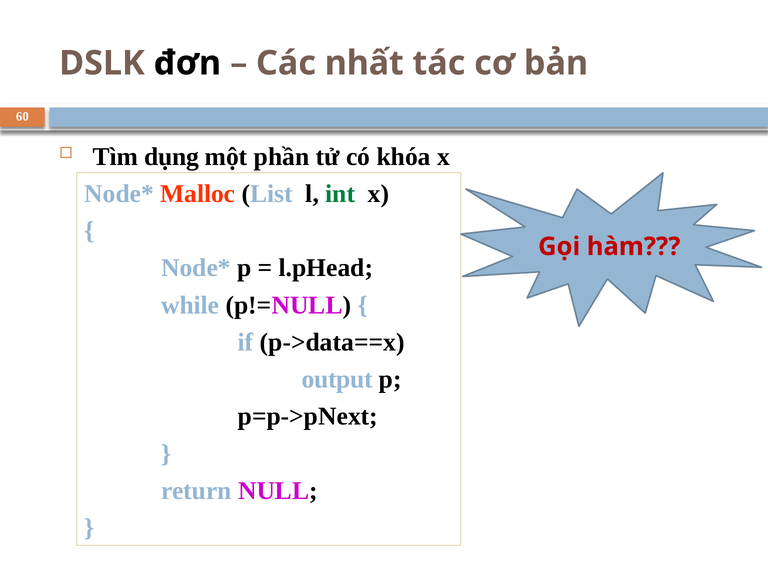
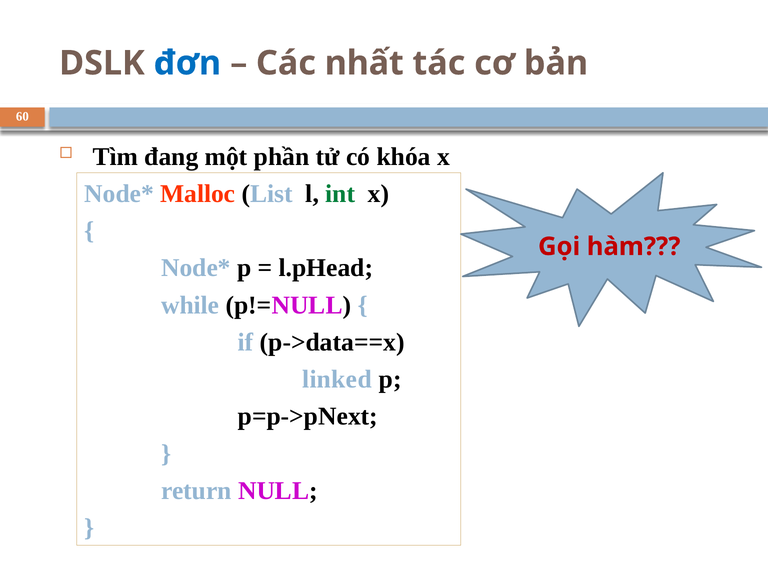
đơn colour: black -> blue (187, 63)
dụng: dụng -> đang (171, 157)
output: output -> linked (337, 379)
